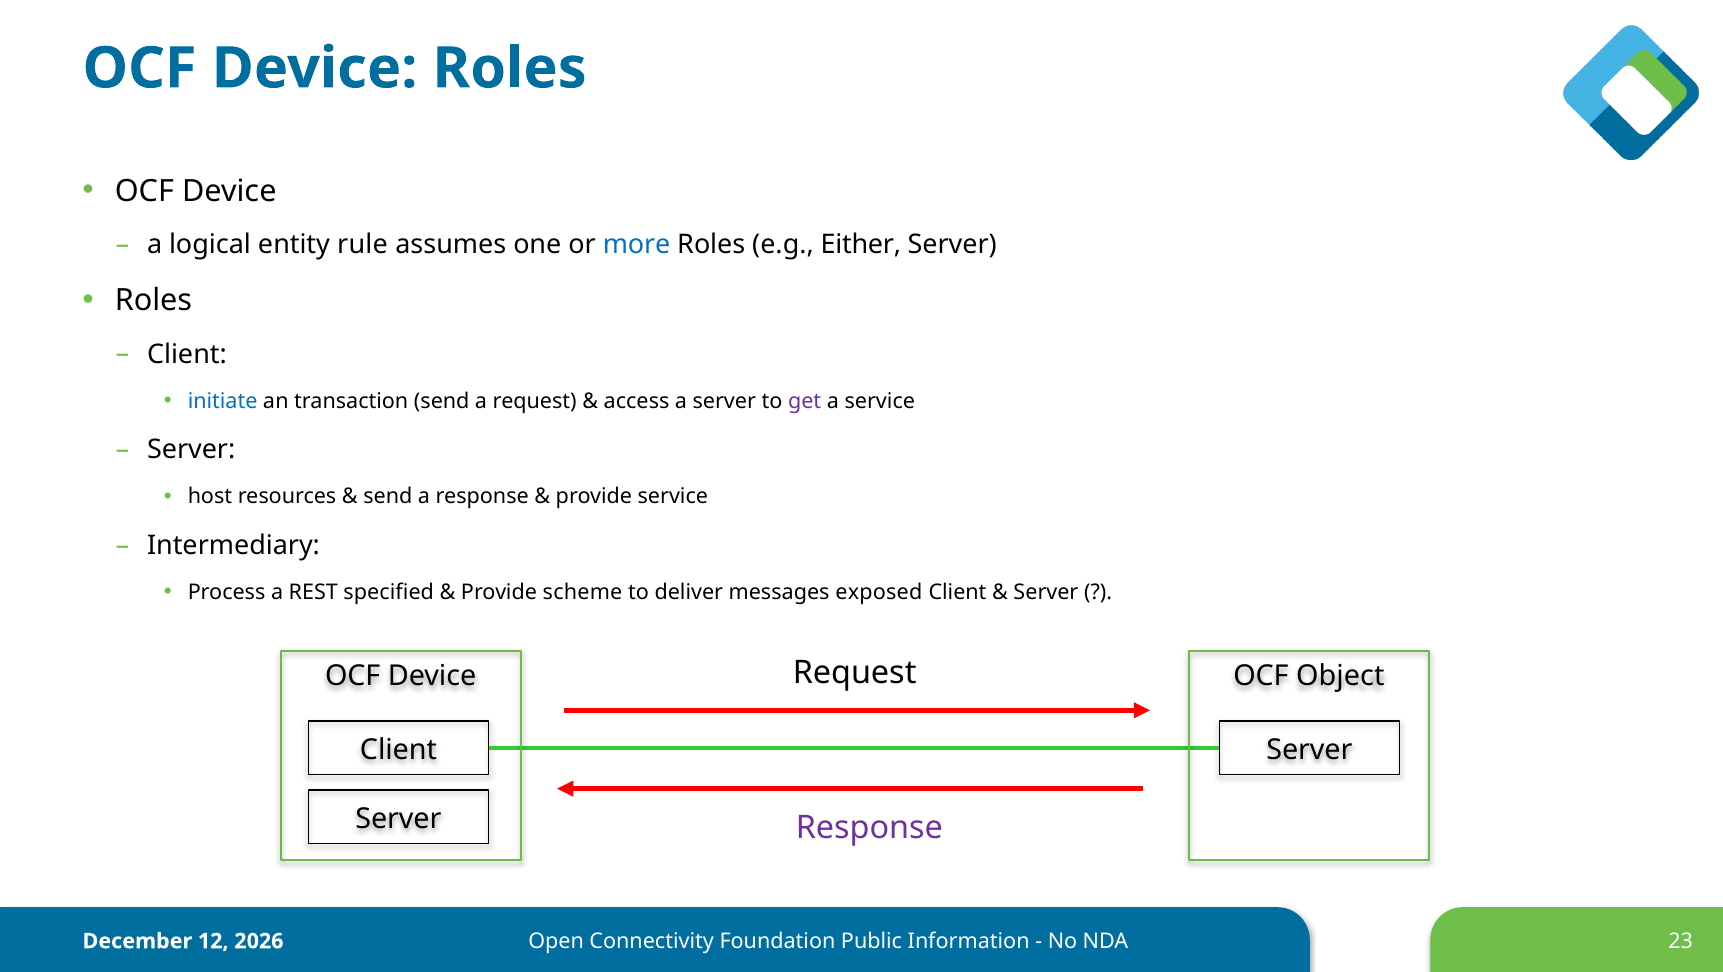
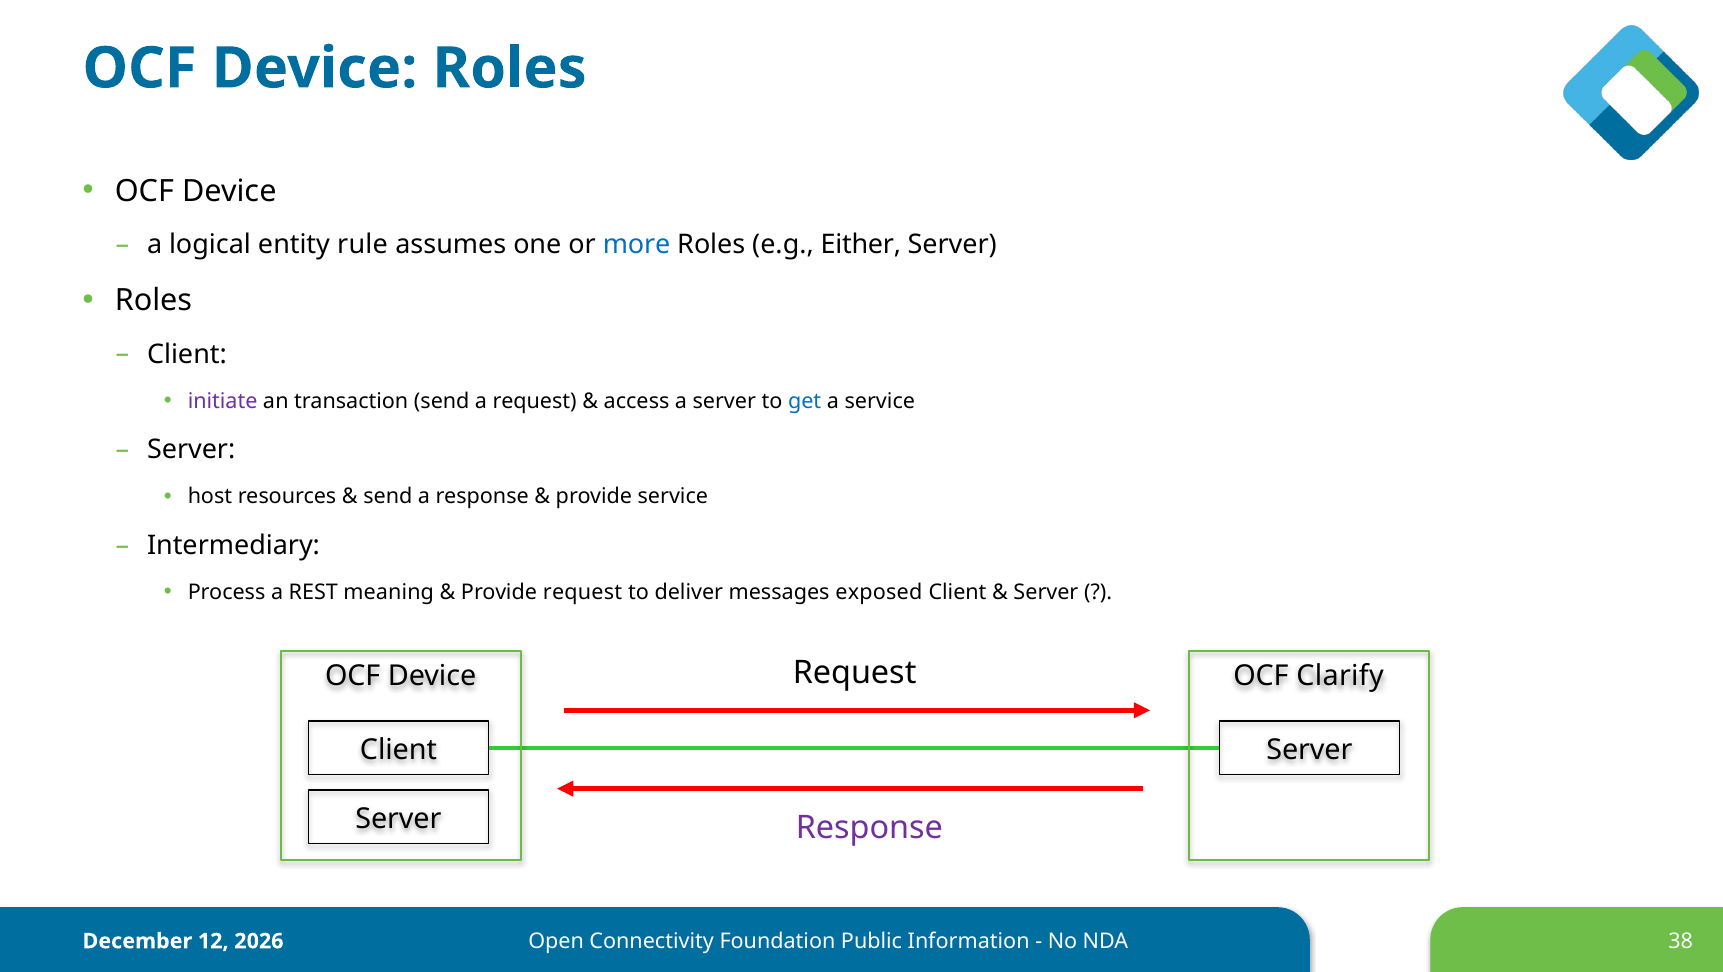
initiate colour: blue -> purple (223, 401)
get colour: purple -> blue (805, 401)
specified: specified -> meaning (389, 592)
Provide scheme: scheme -> request (583, 592)
Object: Object -> Clarify (1340, 676)
23: 23 -> 38 (1681, 941)
